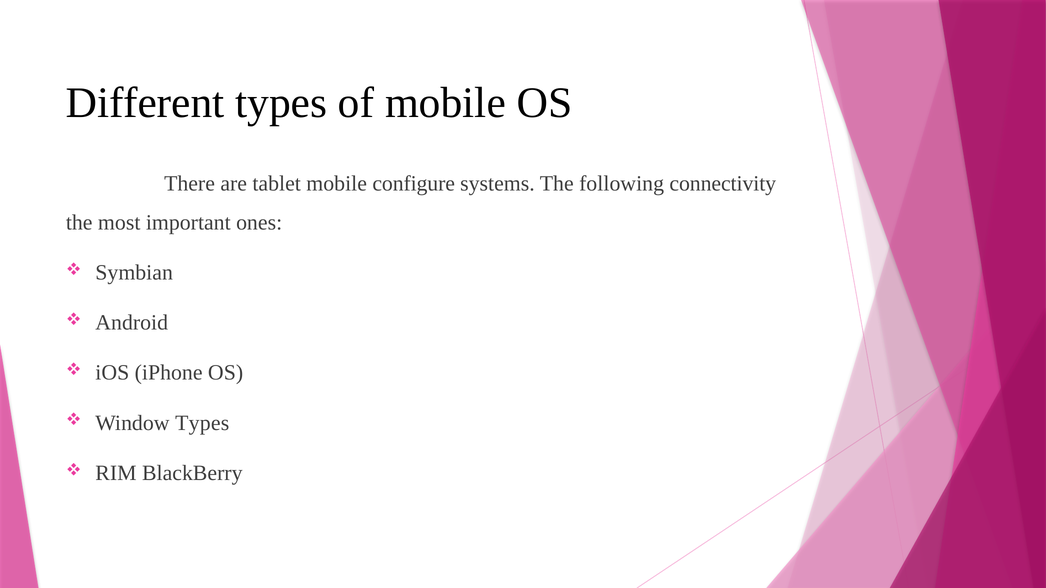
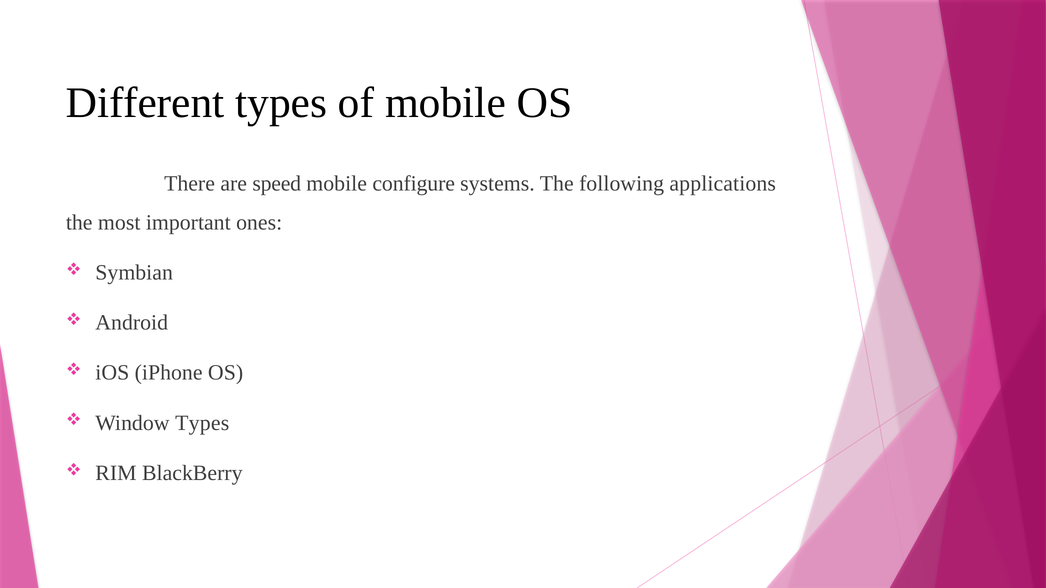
tablet: tablet -> speed (277, 183)
connectivity: connectivity -> applications (723, 183)
